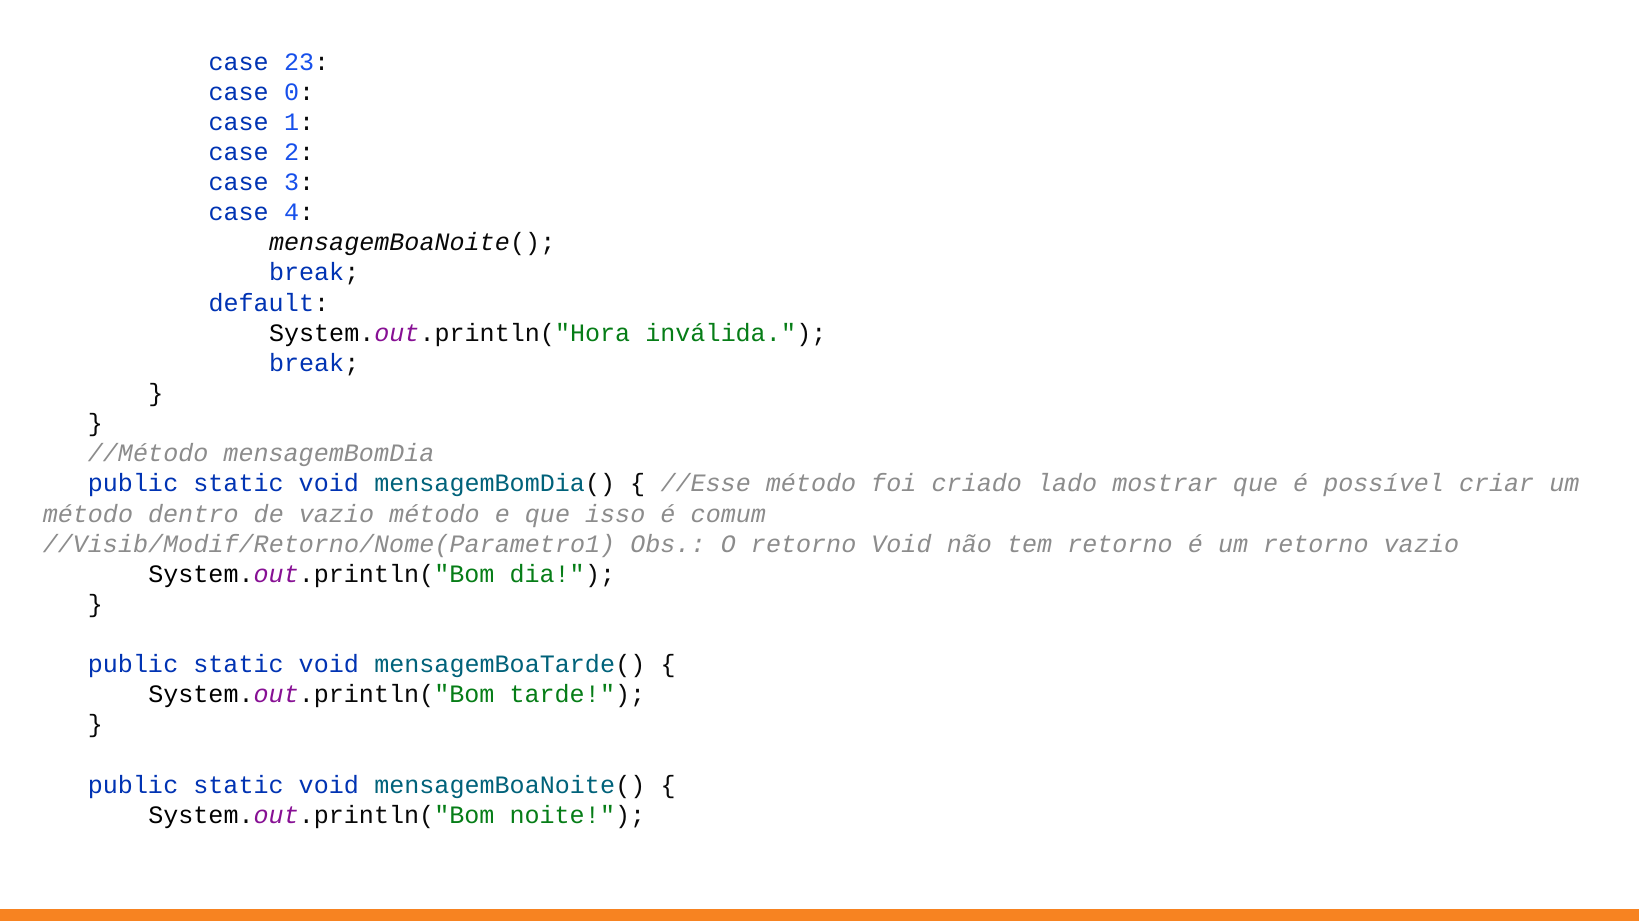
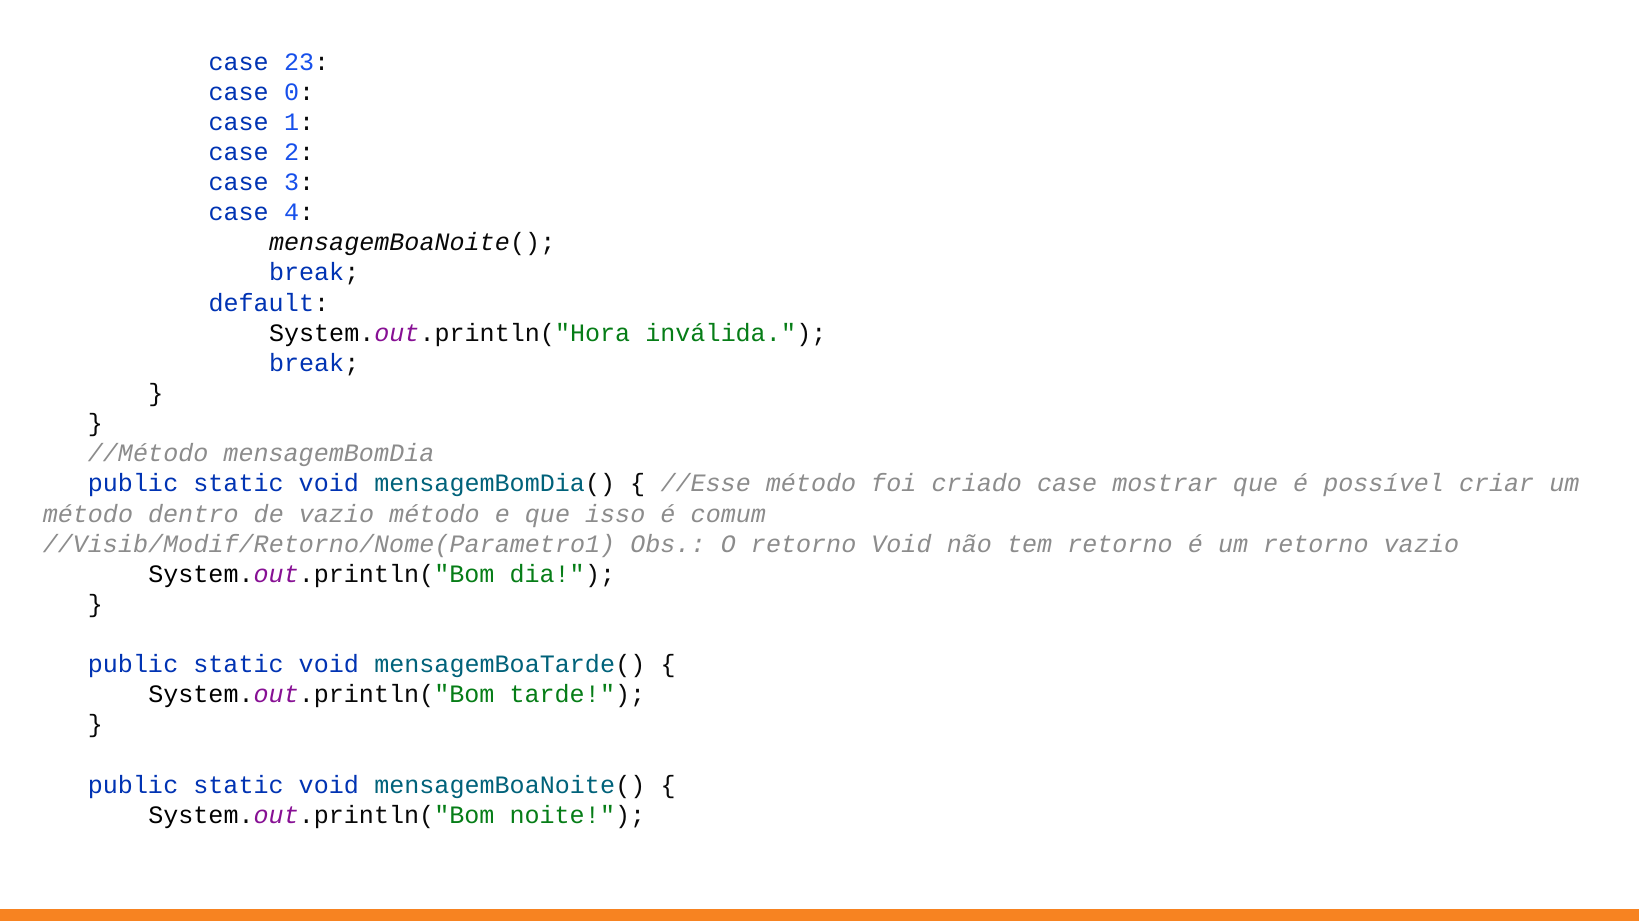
criado lado: lado -> case (1067, 484)
